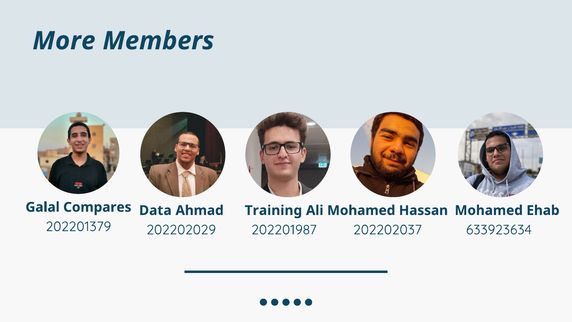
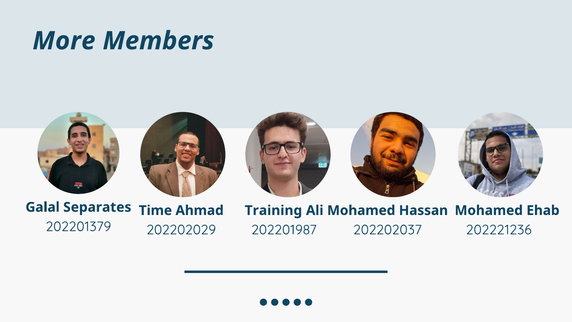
Compares: Compares -> Separates (97, 207)
Data: Data -> Time (155, 210)
633923634: 633923634 -> 202221236 (499, 230)
